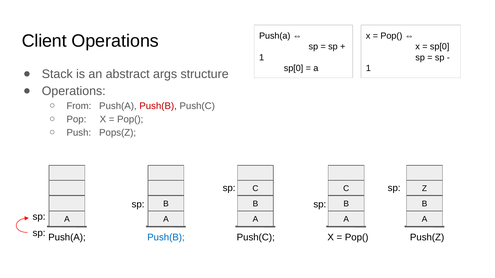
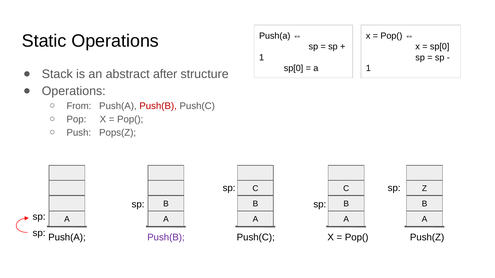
Client: Client -> Static (44, 41)
args: args -> after (165, 74)
Push(B colour: blue -> purple (166, 238)
